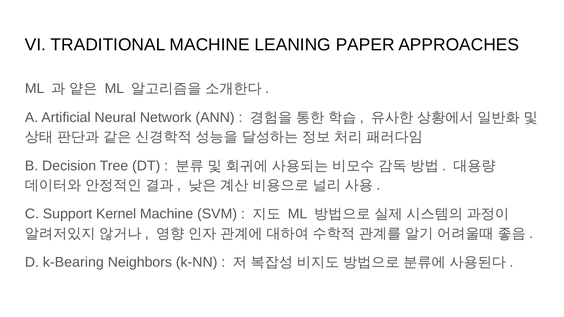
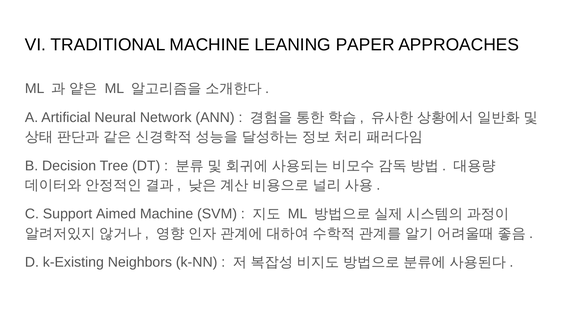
Kernel: Kernel -> Aimed (116, 214)
k-Bearing: k-Bearing -> k-Existing (73, 262)
